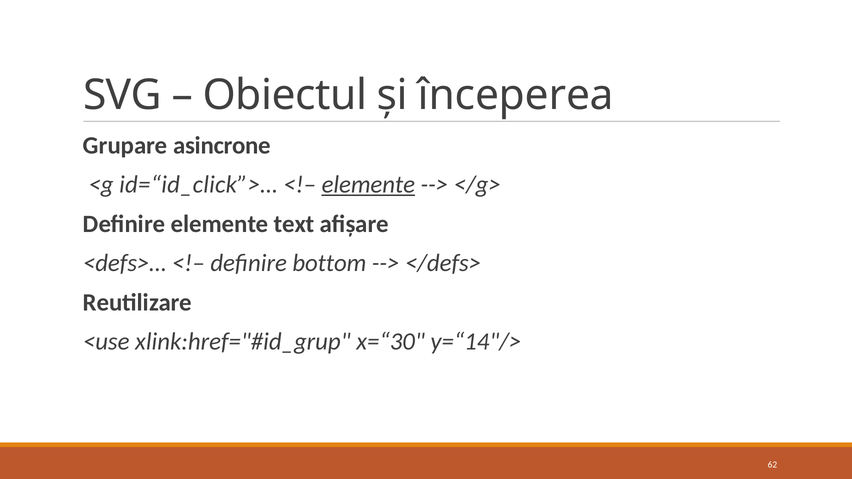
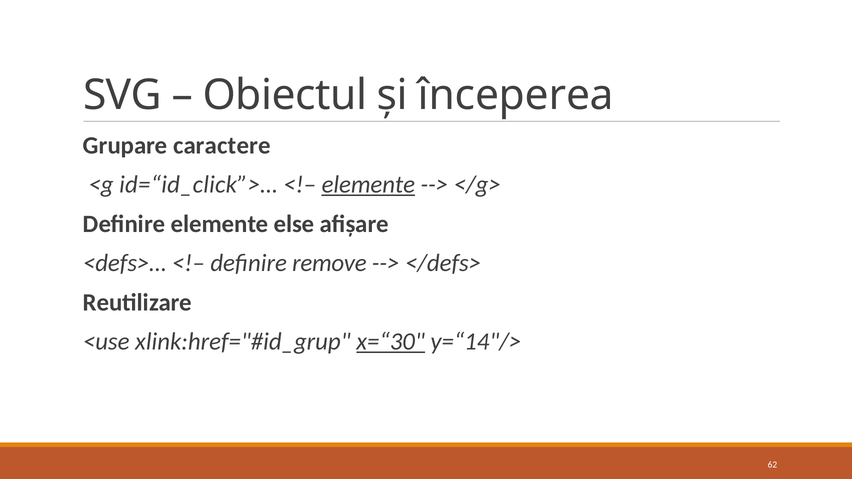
asincrone: asincrone -> caractere (222, 146)
text: text -> else (294, 224)
bottom: bottom -> remove (329, 263)
x=“30 underline: none -> present (391, 342)
